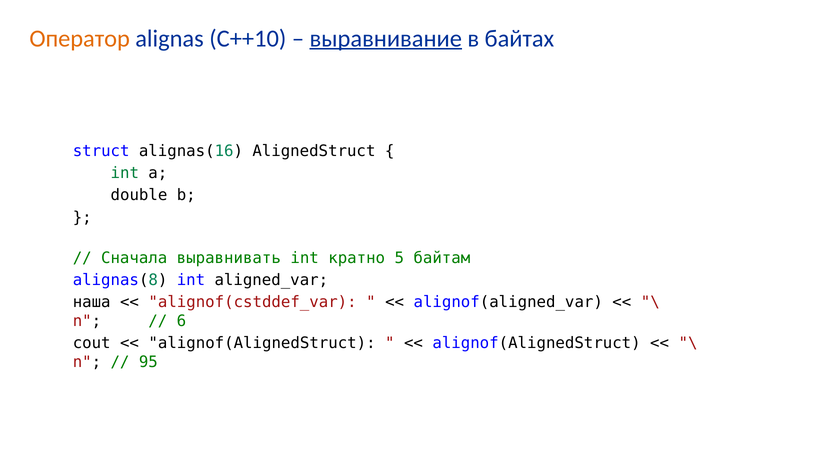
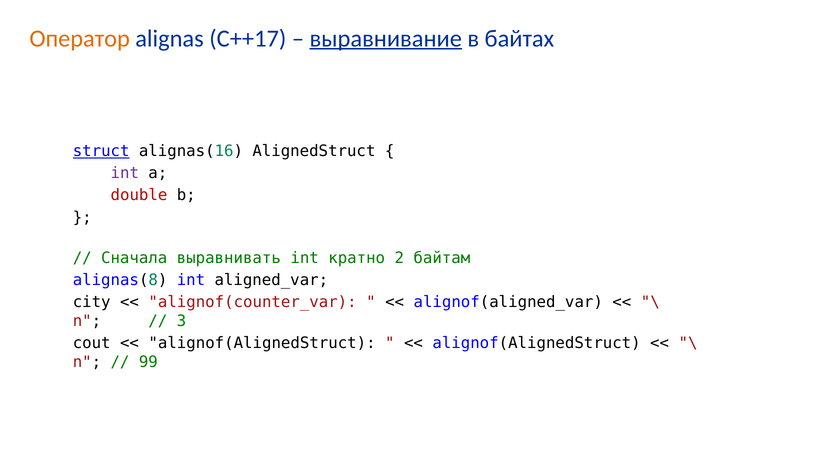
C++10: C++10 -> C++17 (248, 38)
struct underline: none -> present (101, 151)
int colour: green -> purple (125, 173)
double colour: black -> red (139, 195)
5: 5 -> 2 (399, 258)
наша: наша -> city (92, 302)
alignof(cstddef_var: alignof(cstddef_var -> alignof(counter_var (253, 302)
6: 6 -> 3 (181, 321)
95: 95 -> 99 (148, 362)
